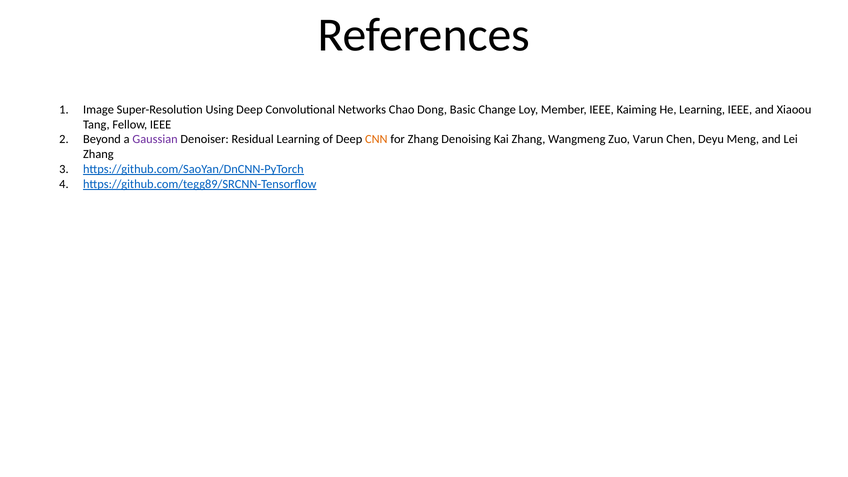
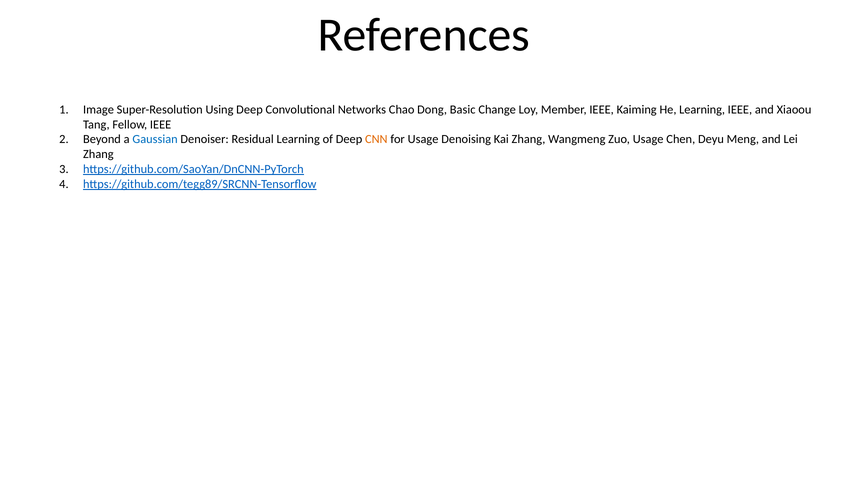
Gaussian colour: purple -> blue (155, 139)
for Zhang: Zhang -> Usage (423, 139)
Zuo Varun: Varun -> Usage (648, 139)
